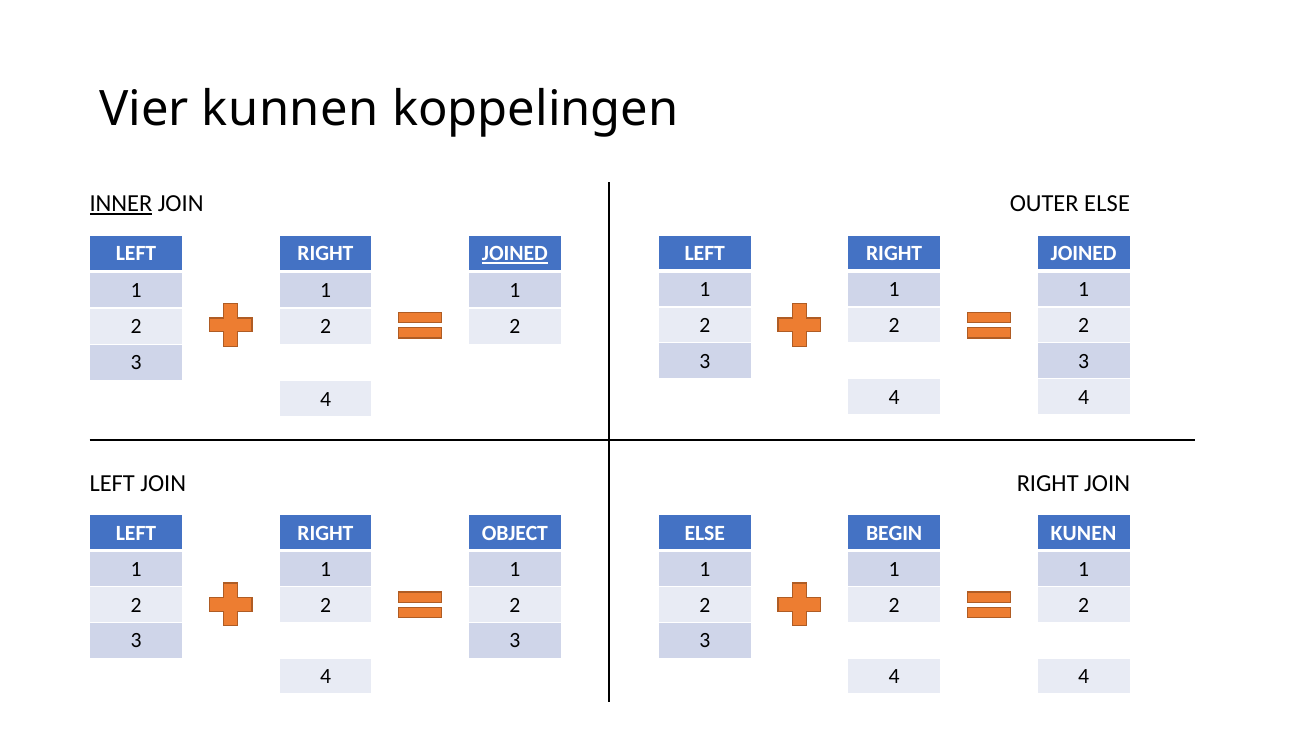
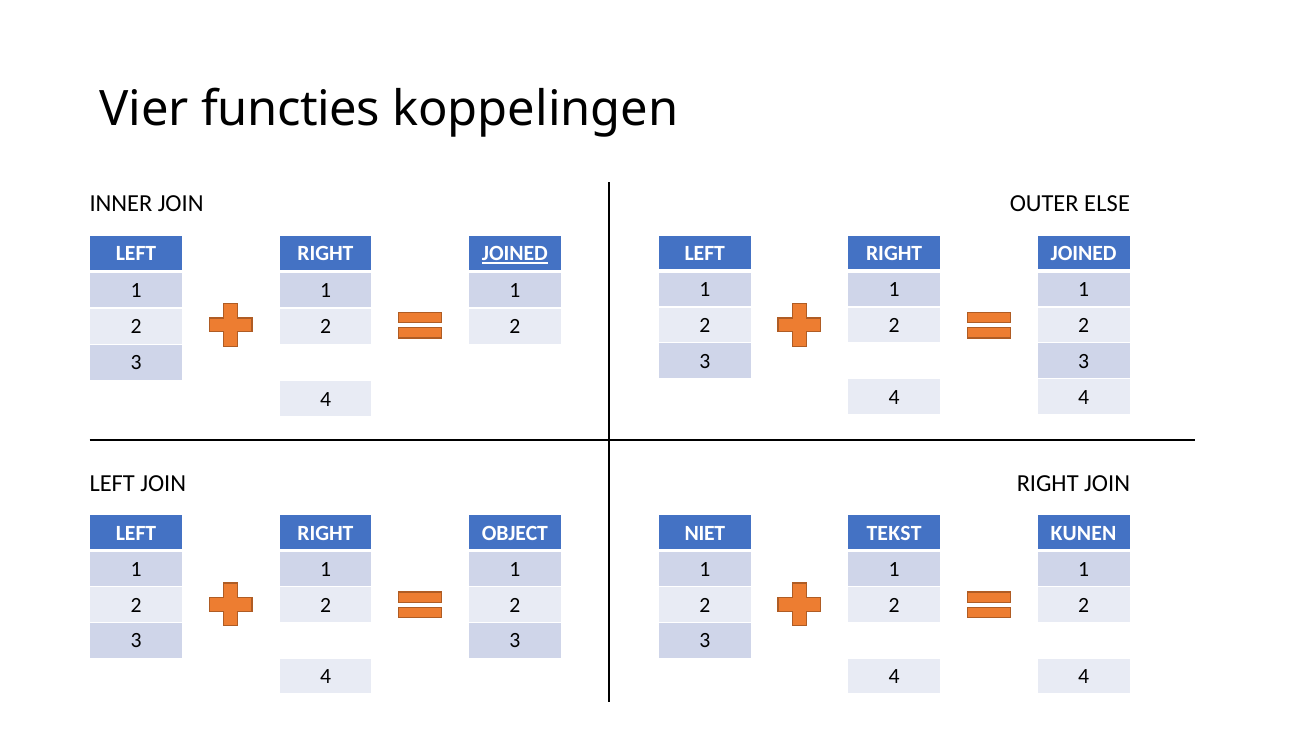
kunnen: kunnen -> functies (291, 109)
INNER underline: present -> none (121, 204)
ELSE: ELSE -> NIET (705, 533)
BEGIN: BEGIN -> TEKST (894, 533)
